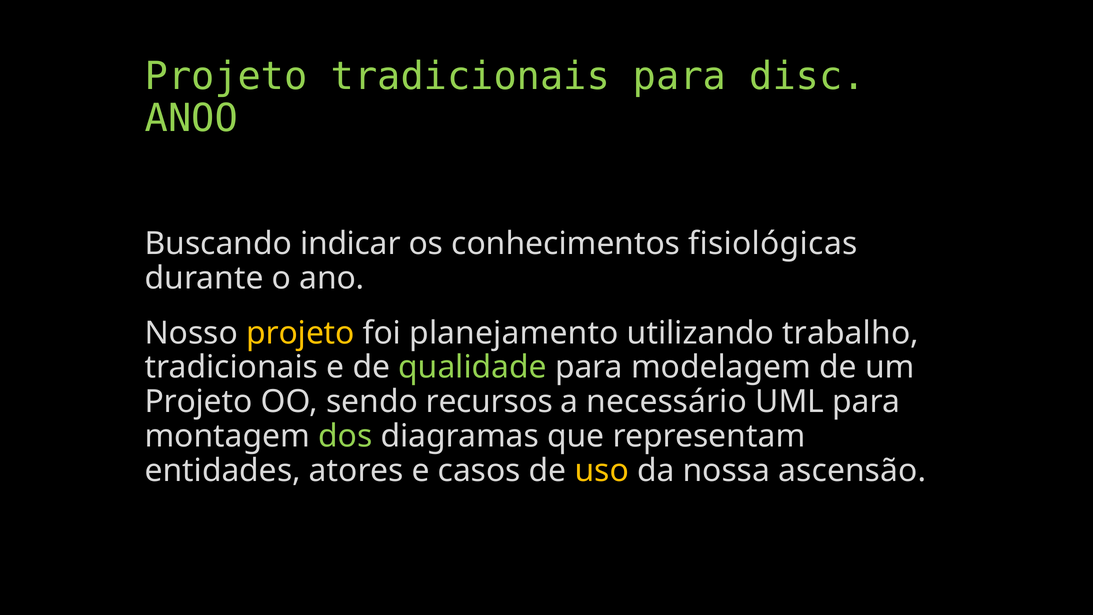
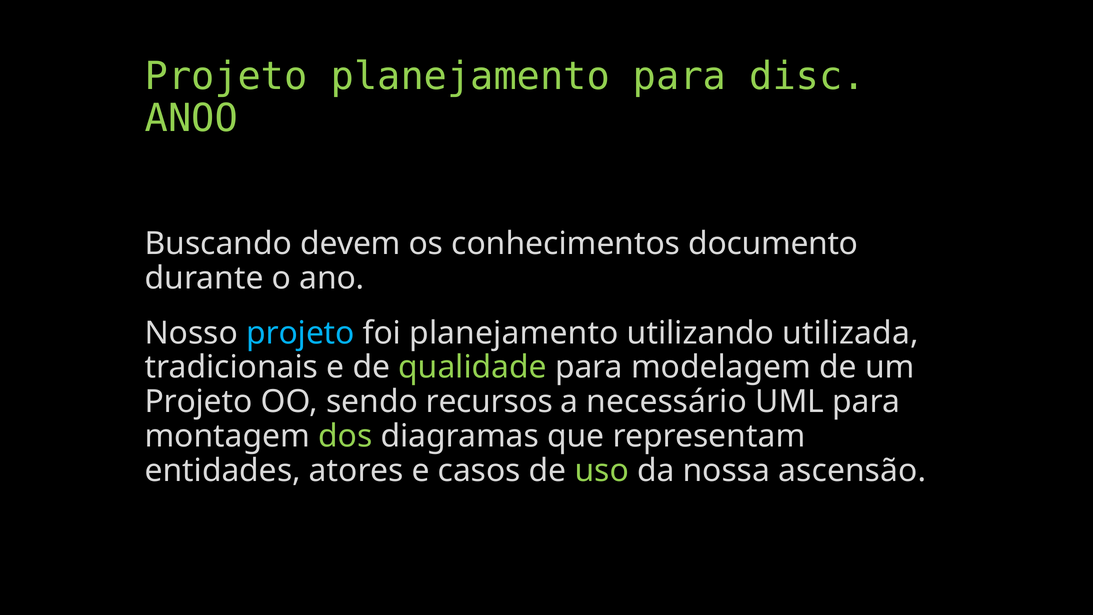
Projeto tradicionais: tradicionais -> planejamento (470, 76)
indicar: indicar -> devem (351, 244)
fisiológicas: fisiológicas -> documento (773, 244)
projeto colour: yellow -> light blue (300, 333)
trabalho: trabalho -> utilizada (851, 333)
uso colour: yellow -> light green (602, 470)
